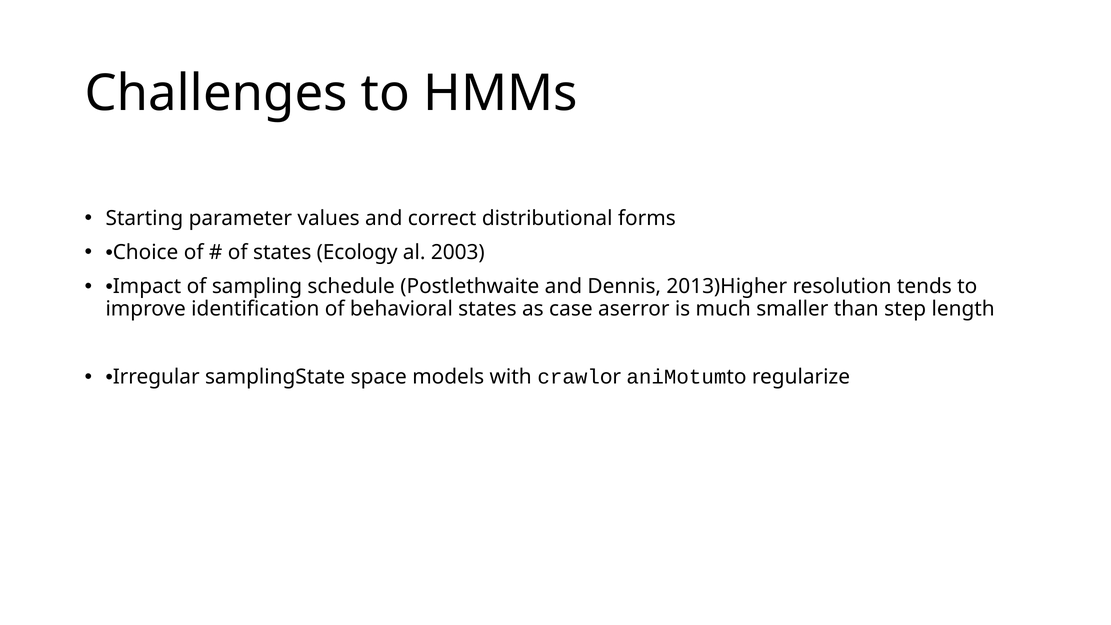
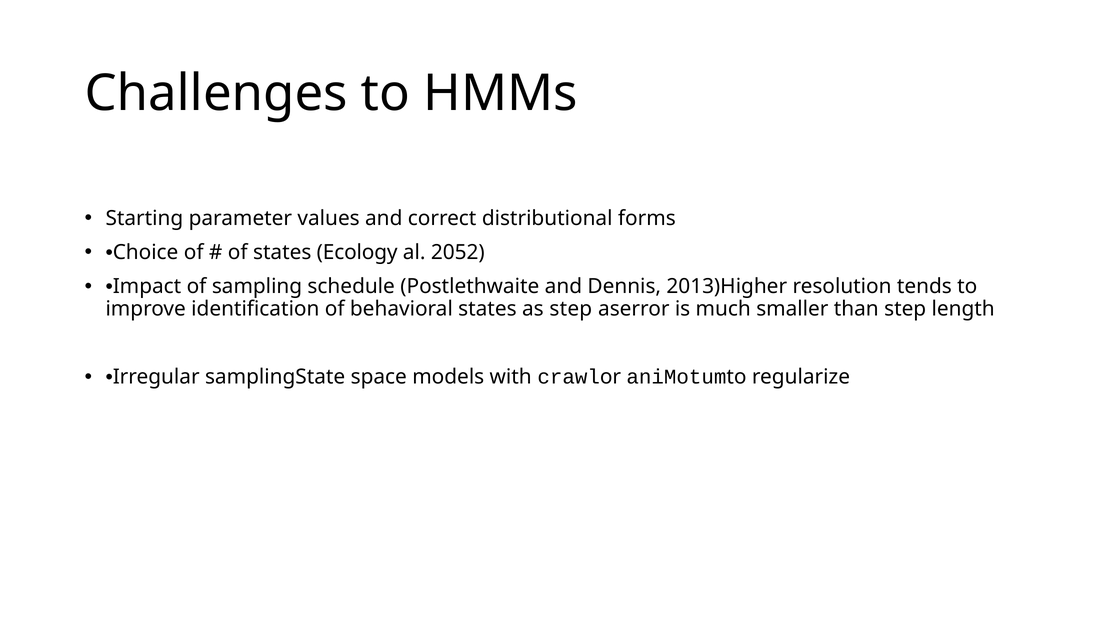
2003: 2003 -> 2052 (458, 252)
as case: case -> step (571, 309)
